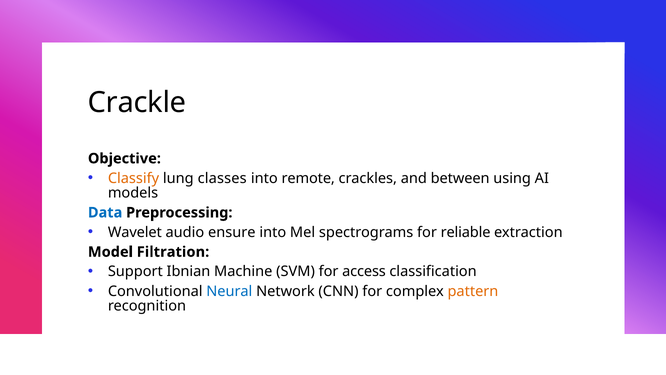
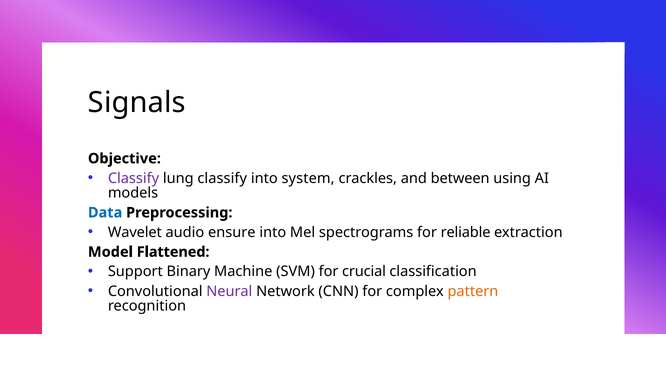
Crackle: Crackle -> Signals (137, 102)
Classify colour: orange -> purple (133, 178)
lung classes: classes -> classify (222, 178)
remote: remote -> system (308, 178)
Filtration: Filtration -> Flattened (173, 252)
Ibnian: Ibnian -> Binary (188, 271)
access: access -> crucial (364, 271)
Neural colour: blue -> purple (229, 291)
